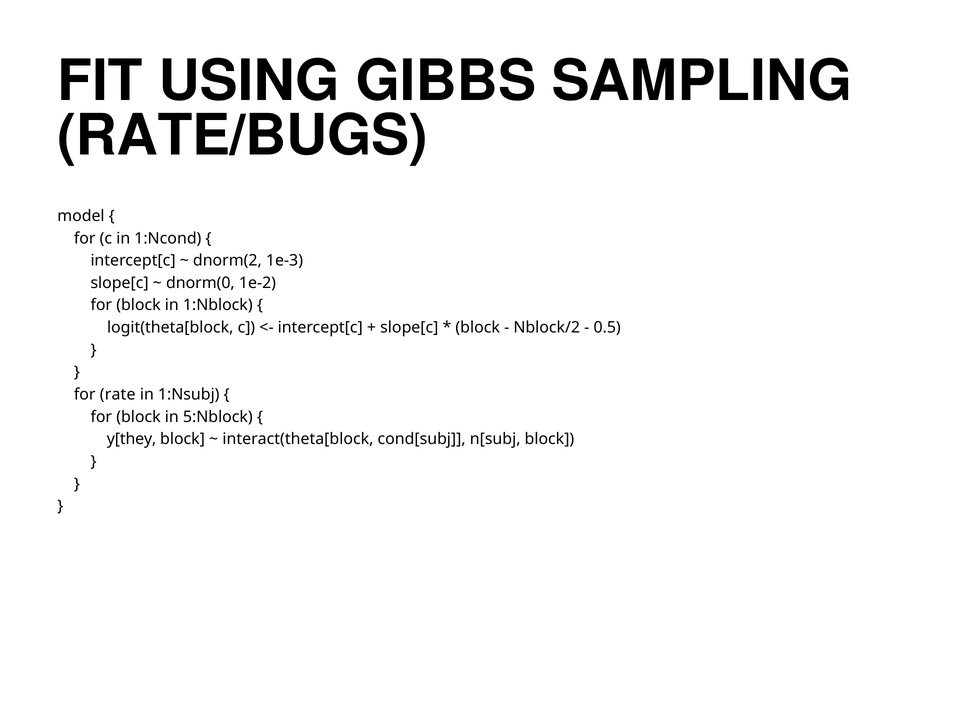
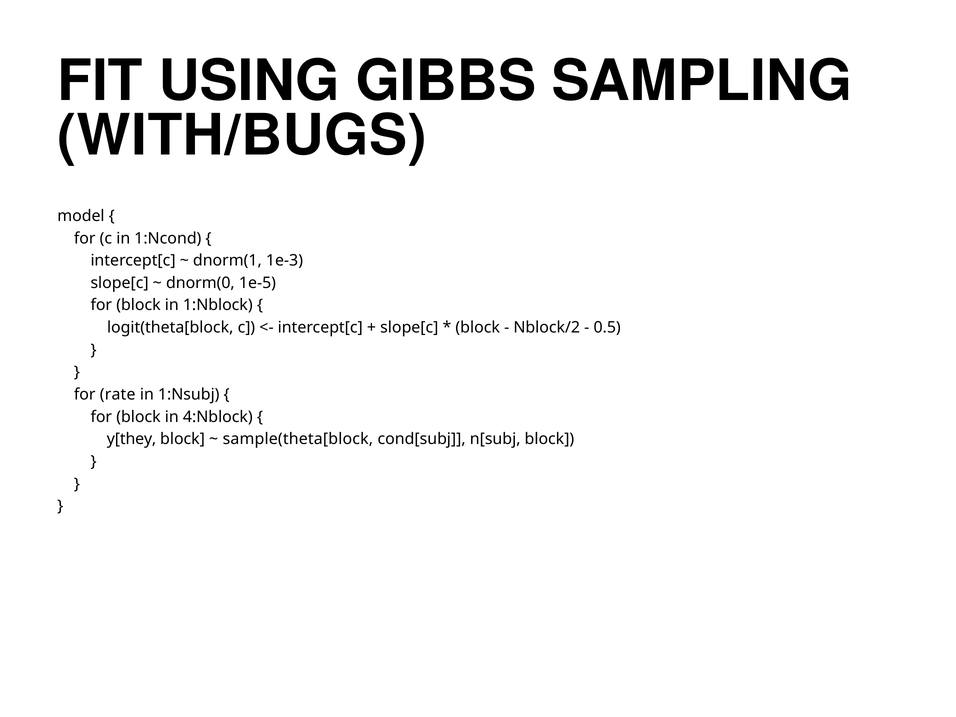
RATE/BUGS: RATE/BUGS -> WITH/BUGS (242, 136)
dnorm(2: dnorm(2 -> dnorm(1 (227, 261)
1e-2: 1e-2 -> 1e-5 (257, 283)
5:Nblock: 5:Nblock -> 4:Nblock (218, 417)
interact(theta[block: interact(theta[block -> sample(theta[block (298, 439)
